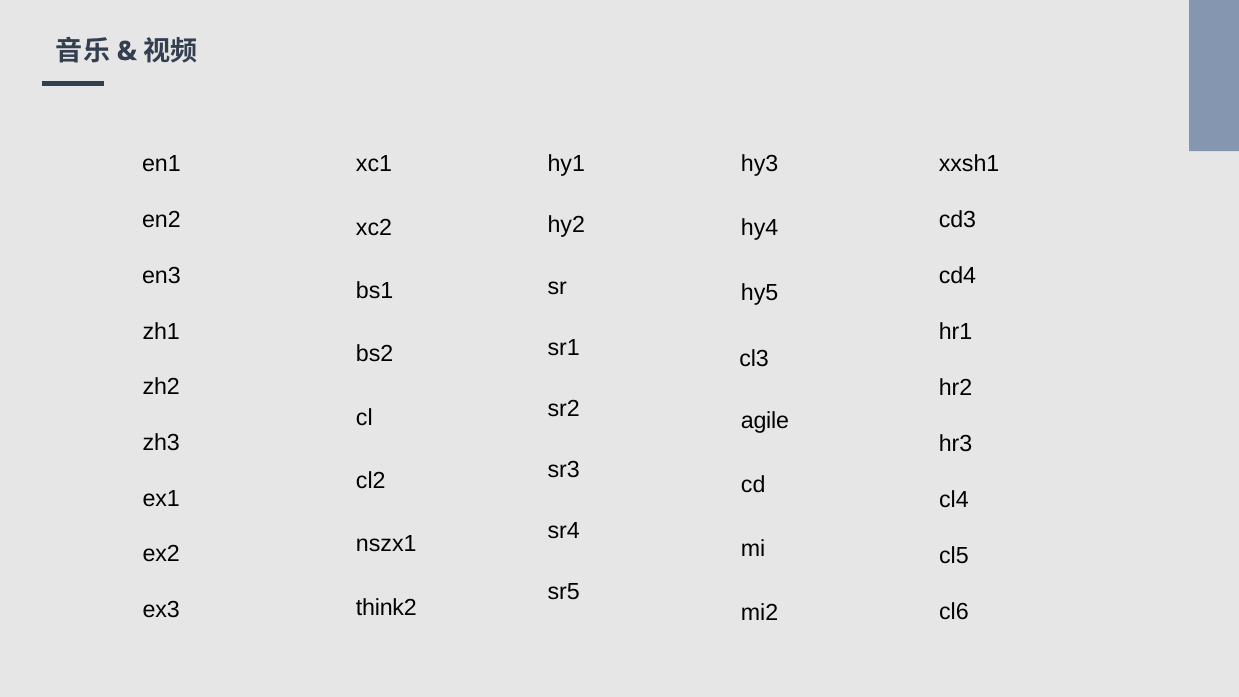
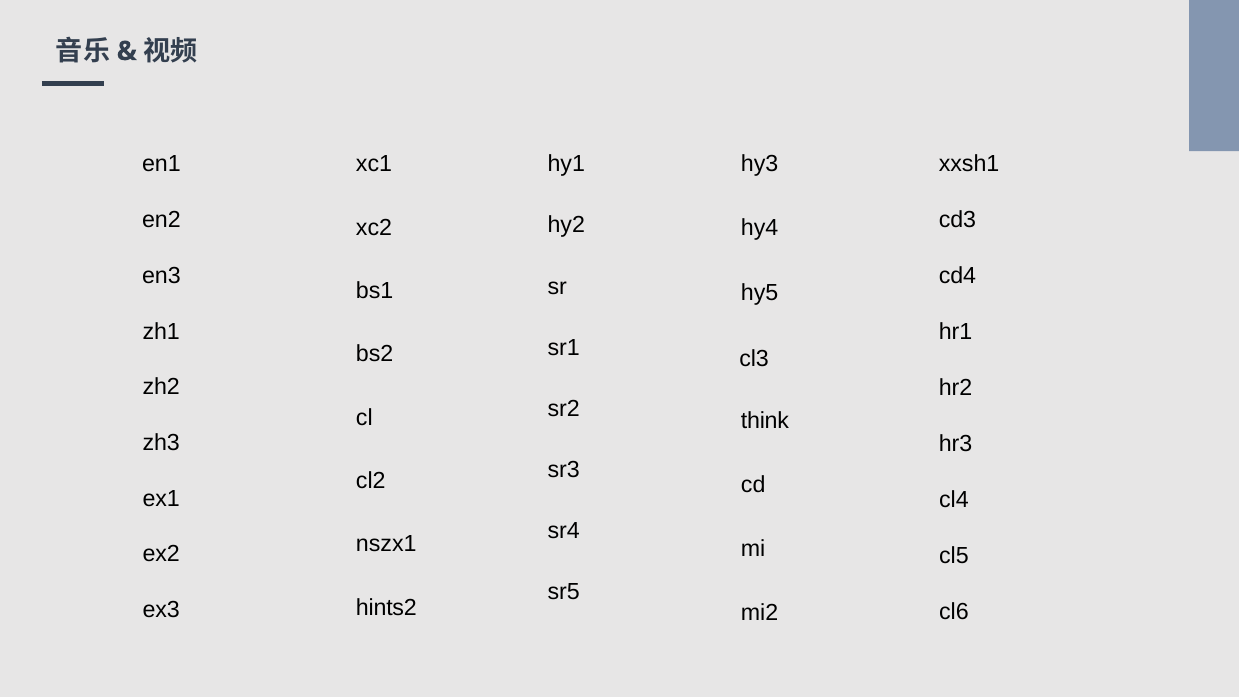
agile: agile -> think (765, 421)
think2: think2 -> hints2 (386, 608)
